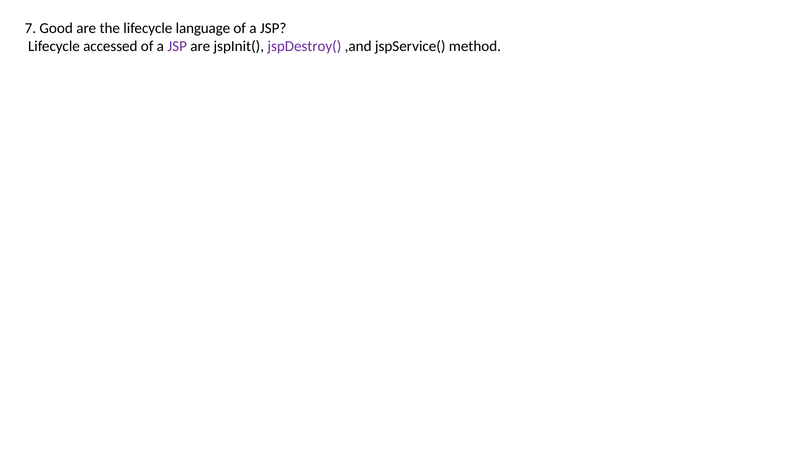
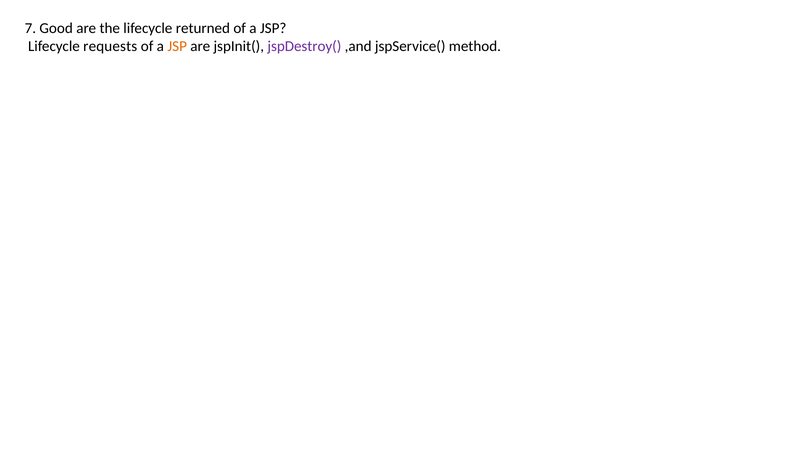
language: language -> returned (203, 28)
accessed: accessed -> requests (110, 46)
JSP colour: purple -> orange (177, 46)
